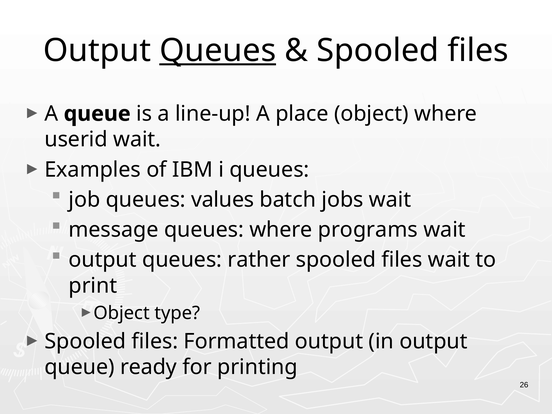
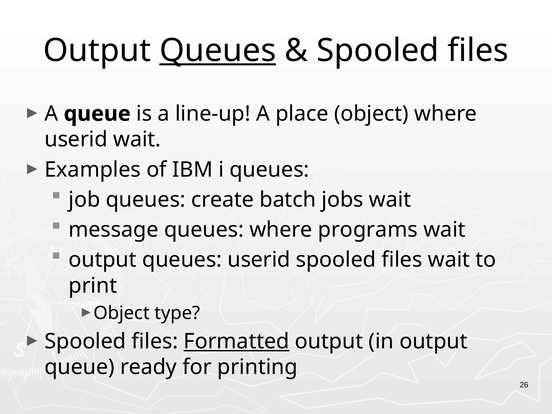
values: values -> create (223, 200)
queues rather: rather -> userid (259, 260)
Formatted underline: none -> present (237, 341)
